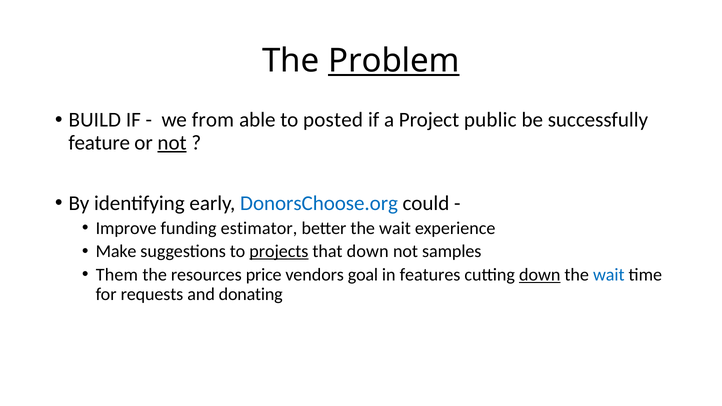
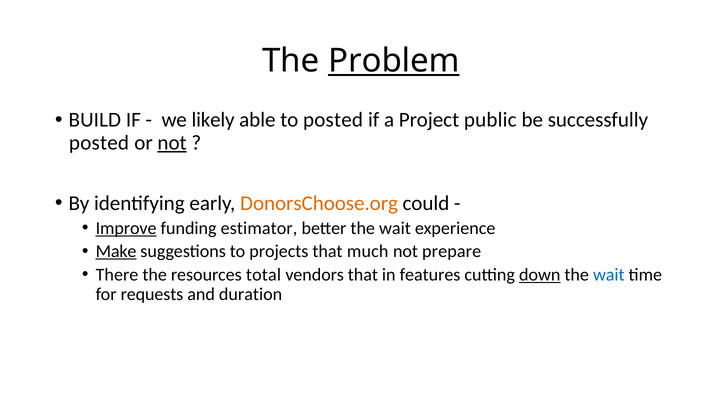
from: from -> likely (213, 120)
feature: feature -> posted (99, 143)
DonorsChoose.org colour: blue -> orange (319, 203)
Improve underline: none -> present (126, 228)
Make underline: none -> present (116, 251)
projects underline: present -> none (279, 251)
that down: down -> much (368, 251)
samples: samples -> prepare (452, 251)
Them: Them -> There (117, 275)
price: price -> total (263, 275)
vendors goal: goal -> that (363, 275)
donating: donating -> duration (251, 294)
